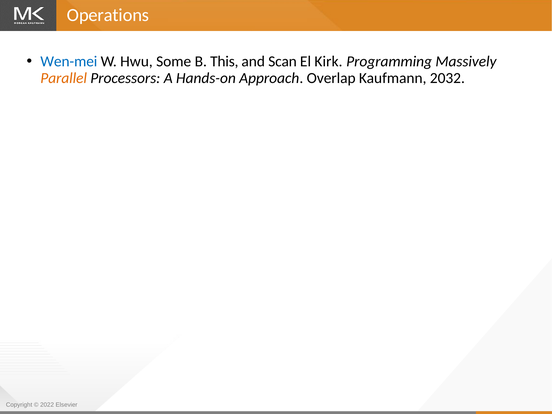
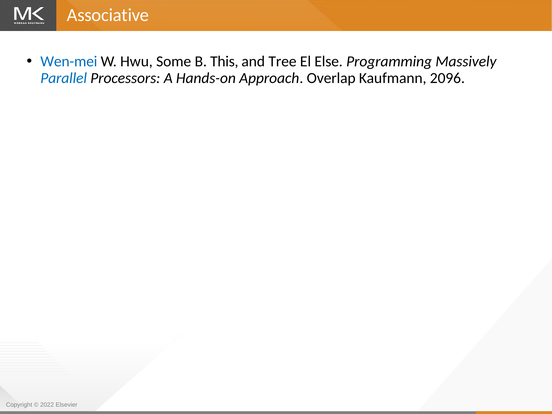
Operations: Operations -> Associative (108, 15)
Scan: Scan -> Tree (282, 62)
Kirk: Kirk -> Else (329, 62)
Parallel colour: orange -> blue (64, 78)
2032: 2032 -> 2096 (447, 78)
